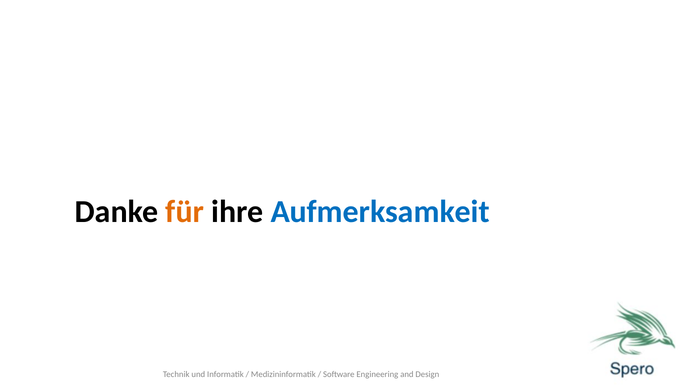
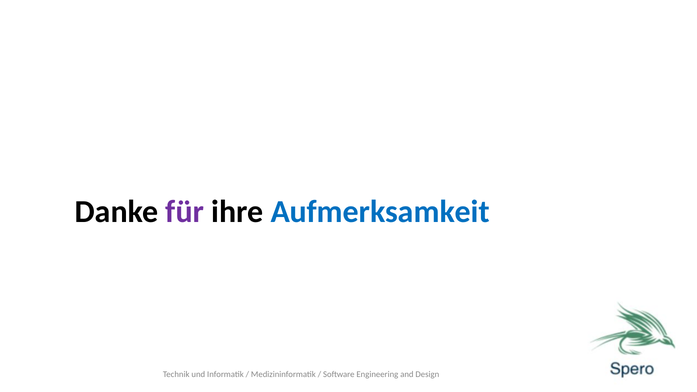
für colour: orange -> purple (185, 212)
